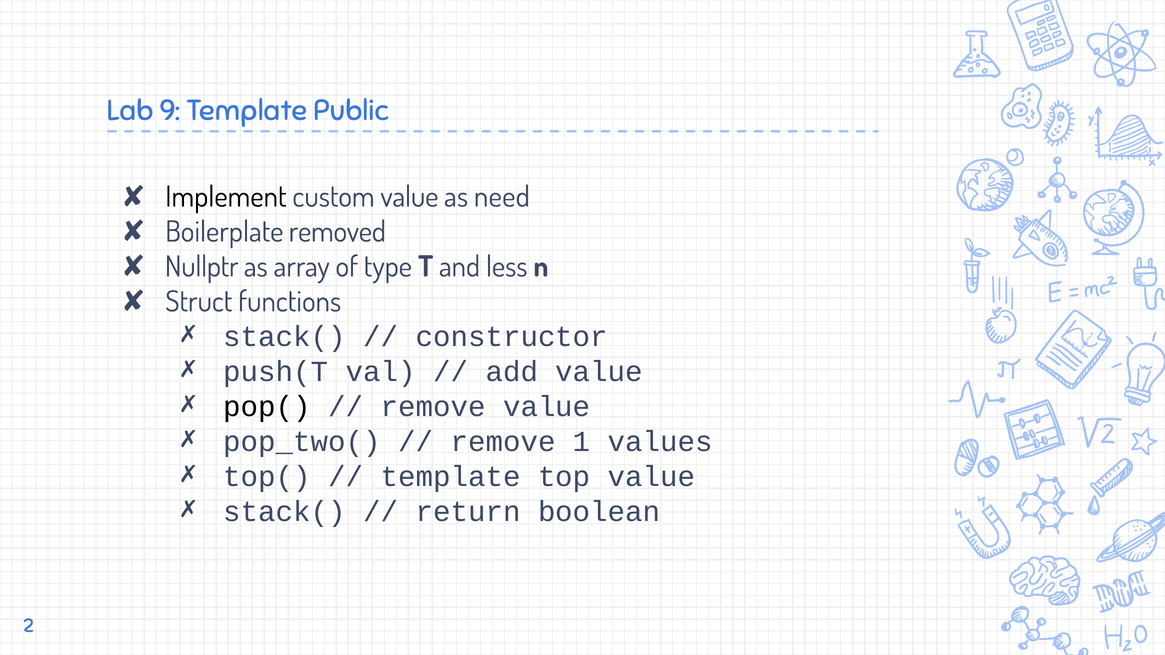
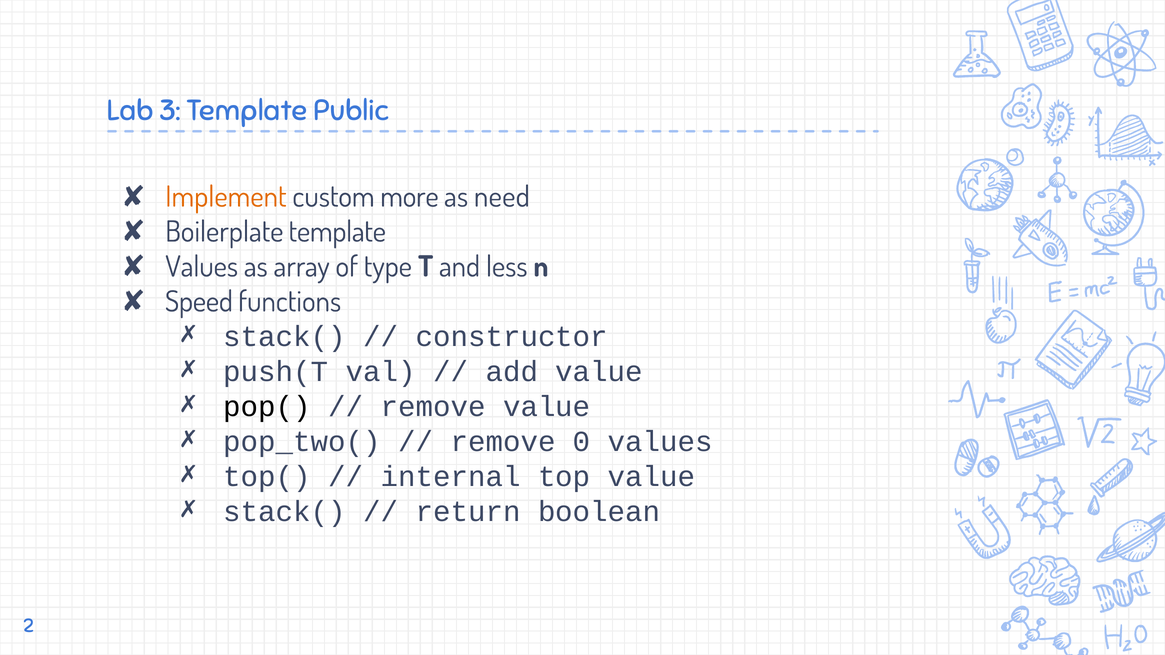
9: 9 -> 3 (170, 111)
Implement colour: black -> orange (226, 197)
custom value: value -> more (409, 197)
Boilerplate removed: removed -> template (337, 232)
Nullptr: Nullptr -> Values (202, 267)
Struct: Struct -> Speed (199, 302)
1: 1 -> 0 (582, 442)
template: template -> internal (451, 477)
